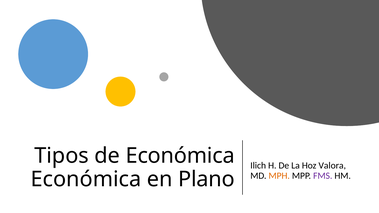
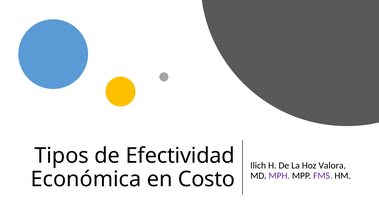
de Económica: Económica -> Efectividad (180, 156)
MPH colour: orange -> purple (279, 176)
Plano: Plano -> Costo (206, 179)
